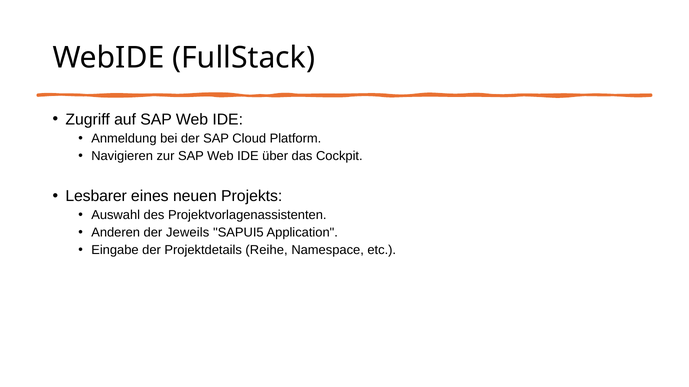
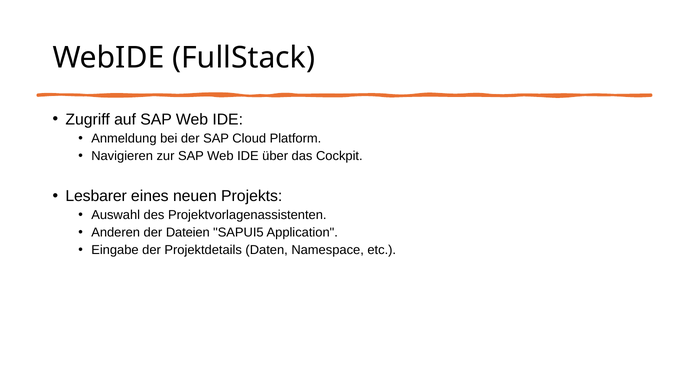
Jeweils: Jeweils -> Dateien (188, 233)
Reihe: Reihe -> Daten (267, 250)
